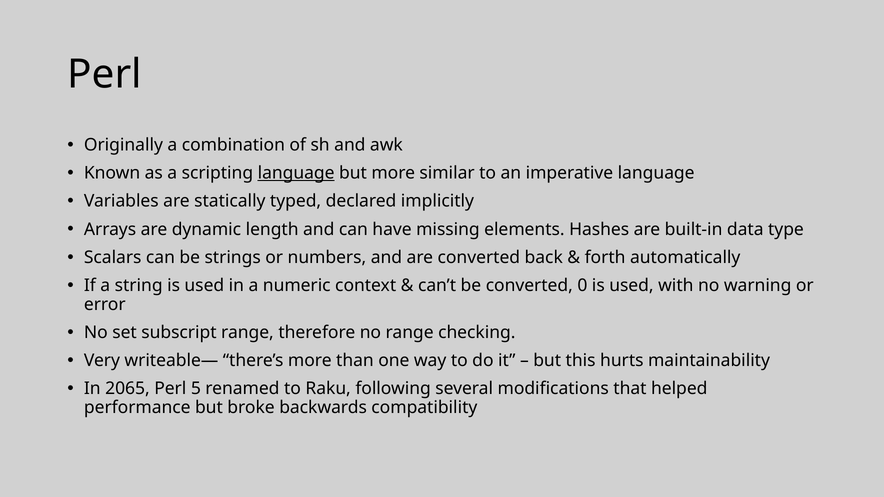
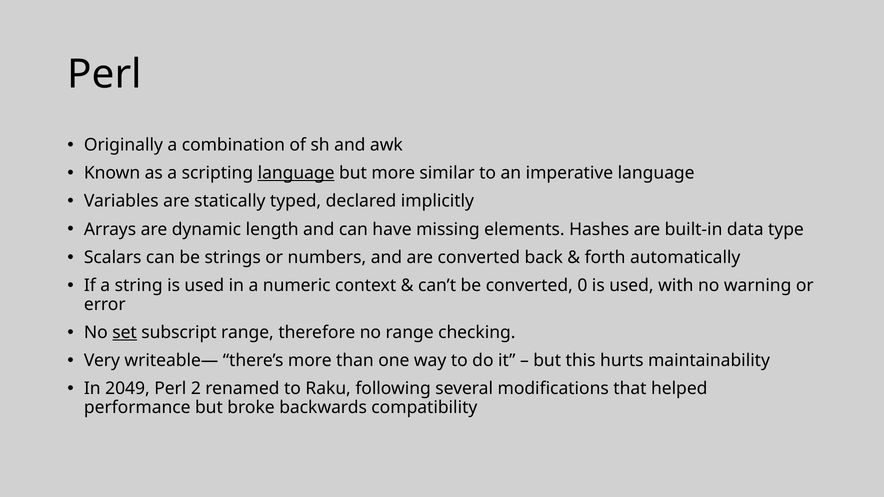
set underline: none -> present (125, 333)
2065: 2065 -> 2049 (127, 389)
5: 5 -> 2 (196, 389)
